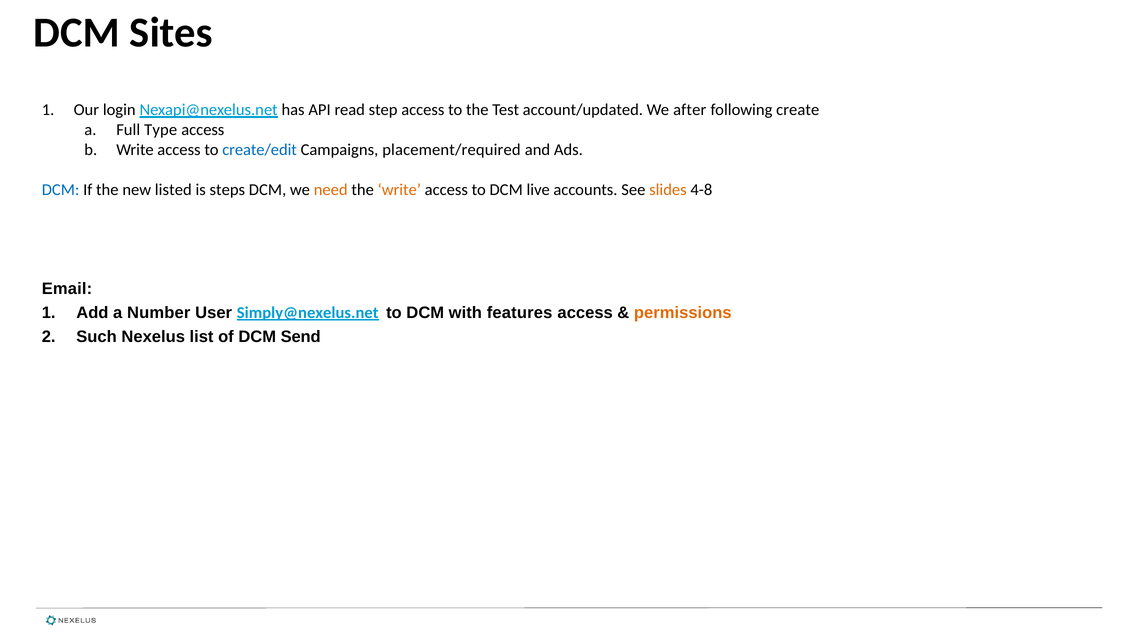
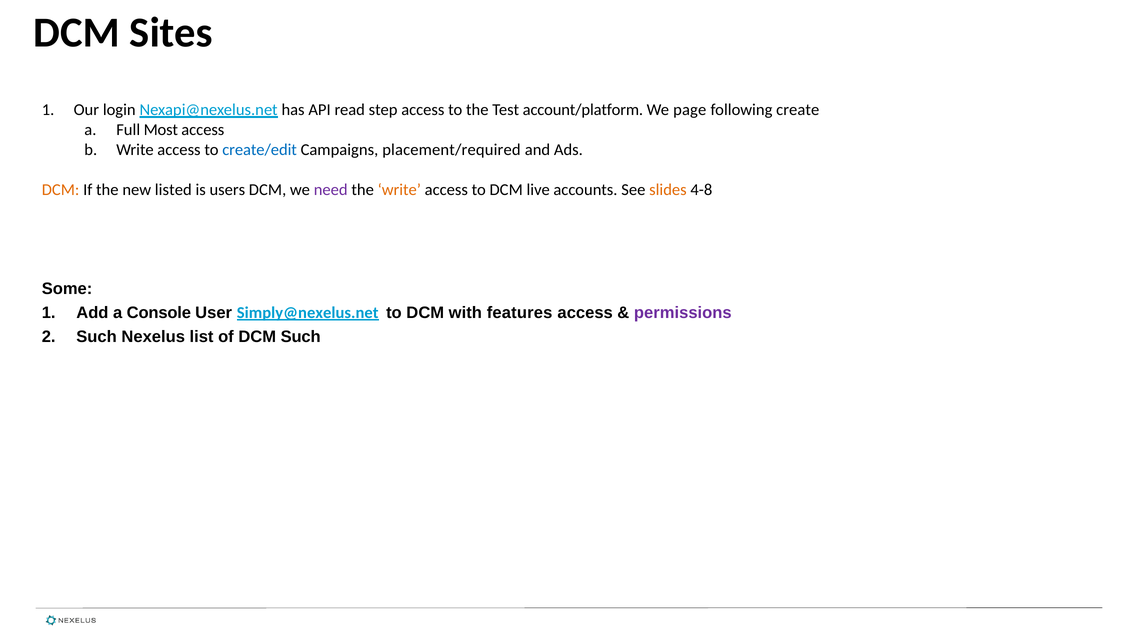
account/updated: account/updated -> account/platform (583, 110)
after: after -> page (690, 110)
Type: Type -> Most (161, 130)
DCM colour: blue -> orange (61, 189)
steps: steps -> users (227, 189)
need colour: orange -> purple (331, 189)
Email: Email -> Some (67, 288)
Number: Number -> Console (159, 312)
permissions colour: orange -> purple (683, 312)
DCM Send: Send -> Such (301, 337)
